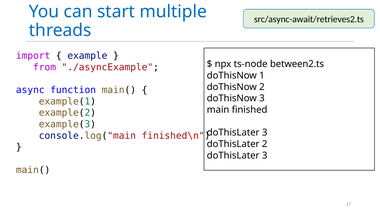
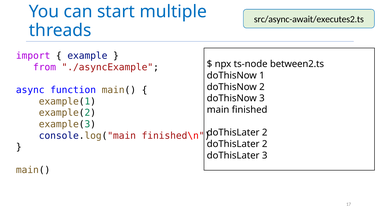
src/async-await/retrieves2.ts: src/async-await/retrieves2.ts -> src/async-await/executes2.ts (309, 19)
3: 3 -> 2 (265, 132)
